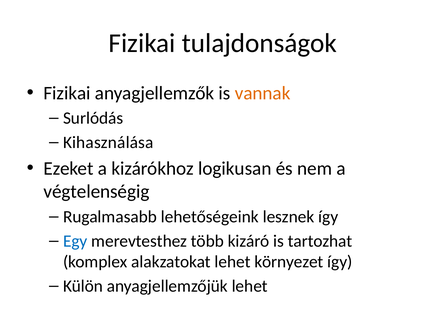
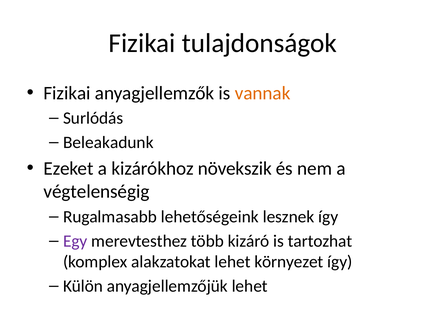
Kihasználása: Kihasználása -> Beleakadunk (108, 143)
logikusan: logikusan -> növekszik (235, 169)
Egy colour: blue -> purple (75, 241)
